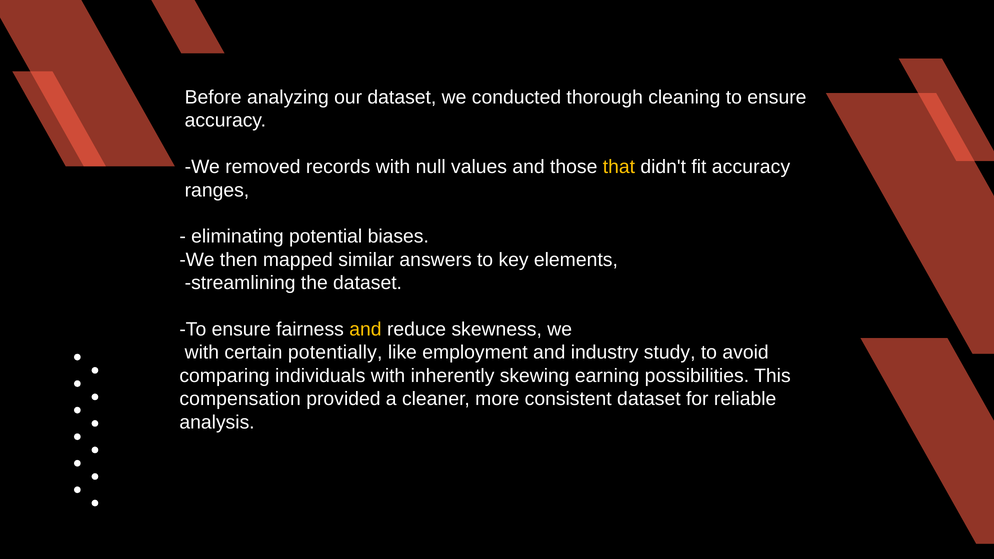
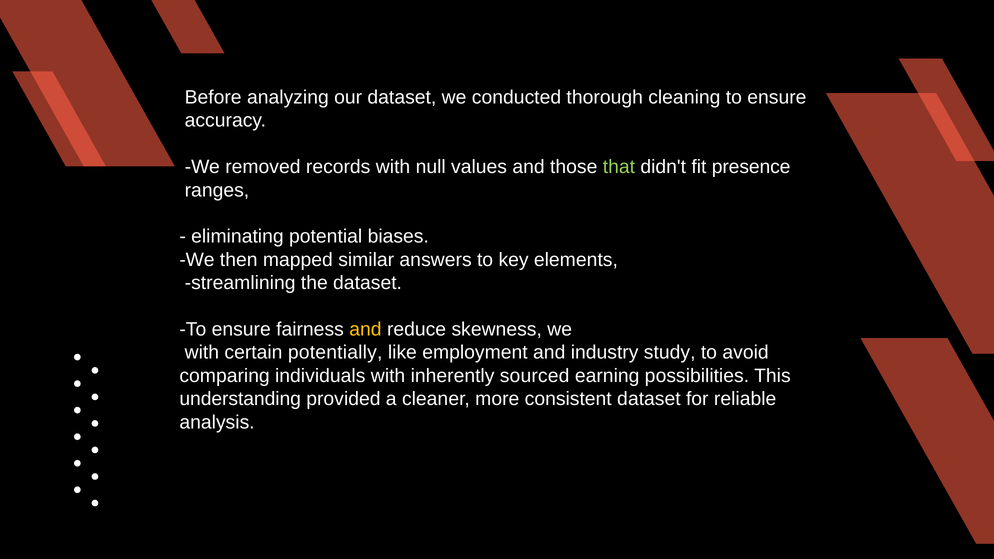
that colour: yellow -> light green (619, 167)
fit accuracy: accuracy -> presence (751, 167)
skewing: skewing -> sourced (535, 376)
compensation: compensation -> understanding (240, 399)
